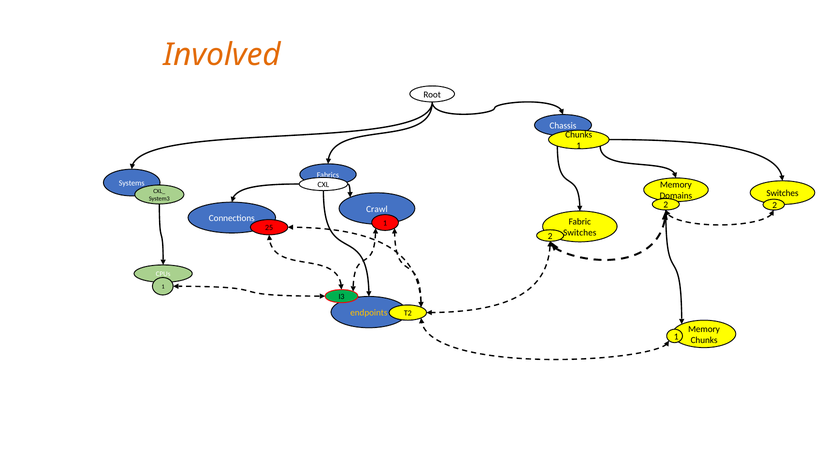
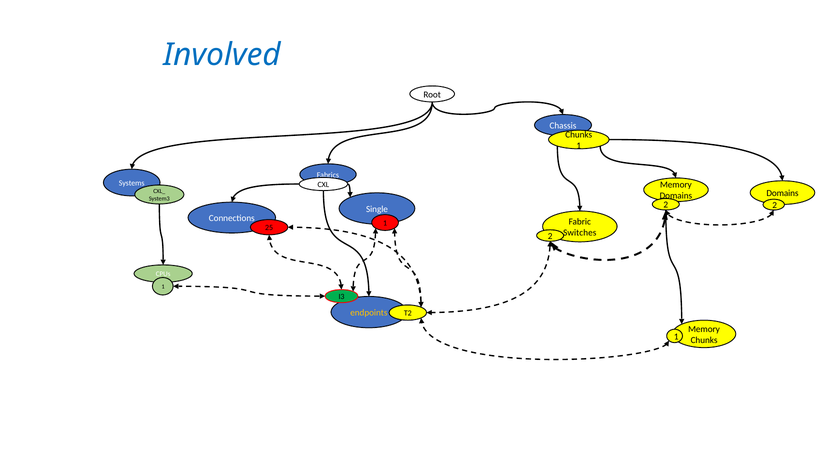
Involved colour: orange -> blue (222, 55)
Switches: Switches -> Domains (782, 193)
Crawl: Crawl -> Single (377, 209)
